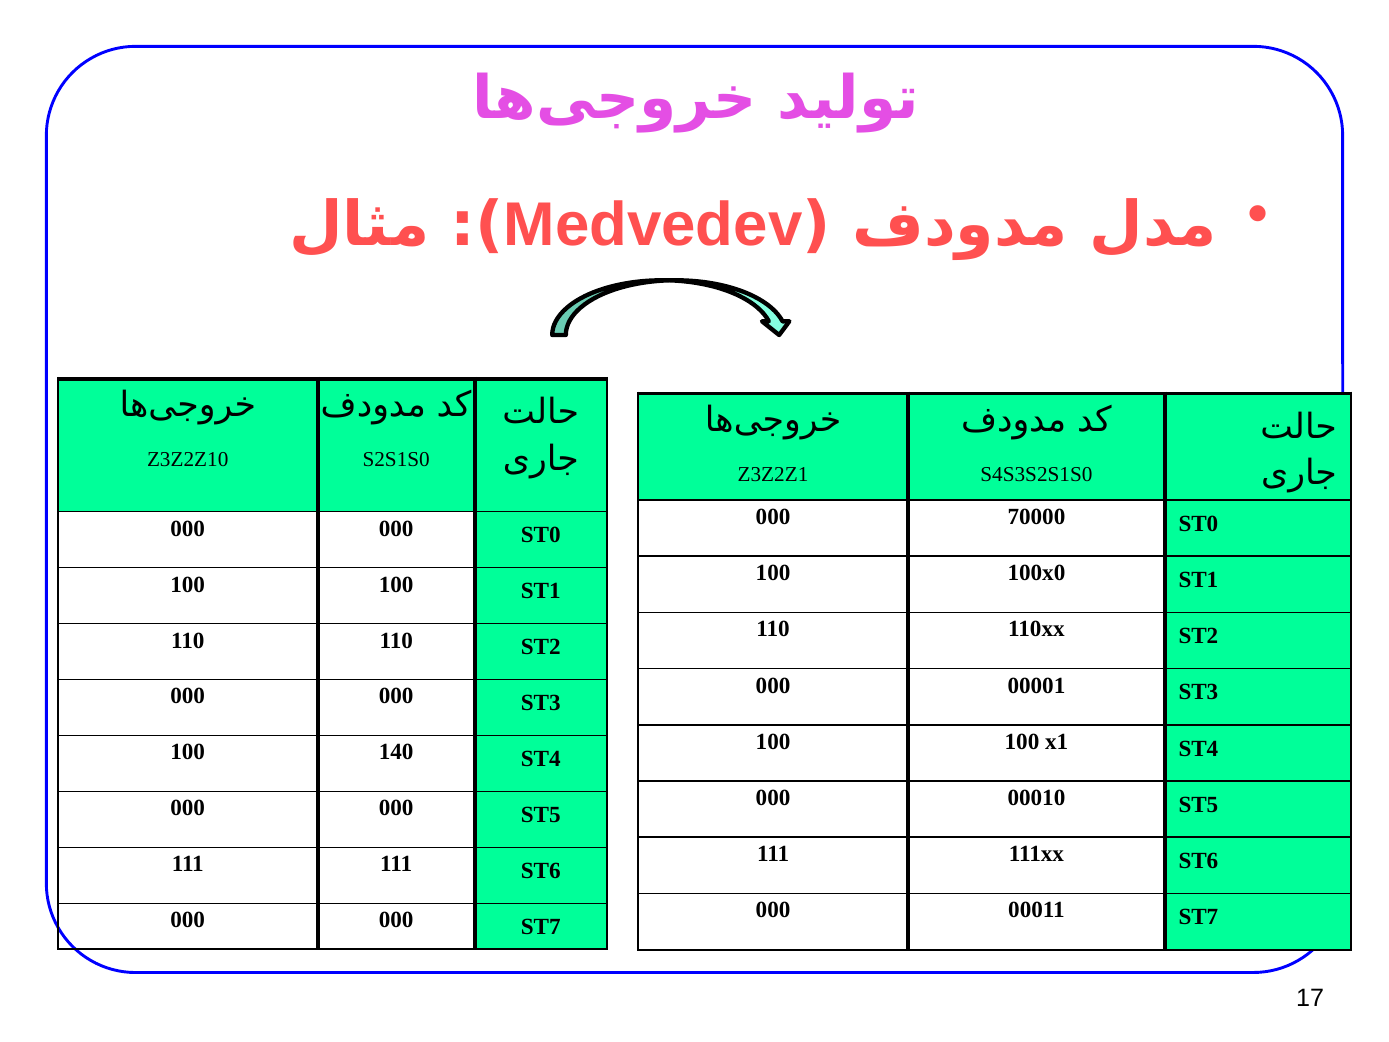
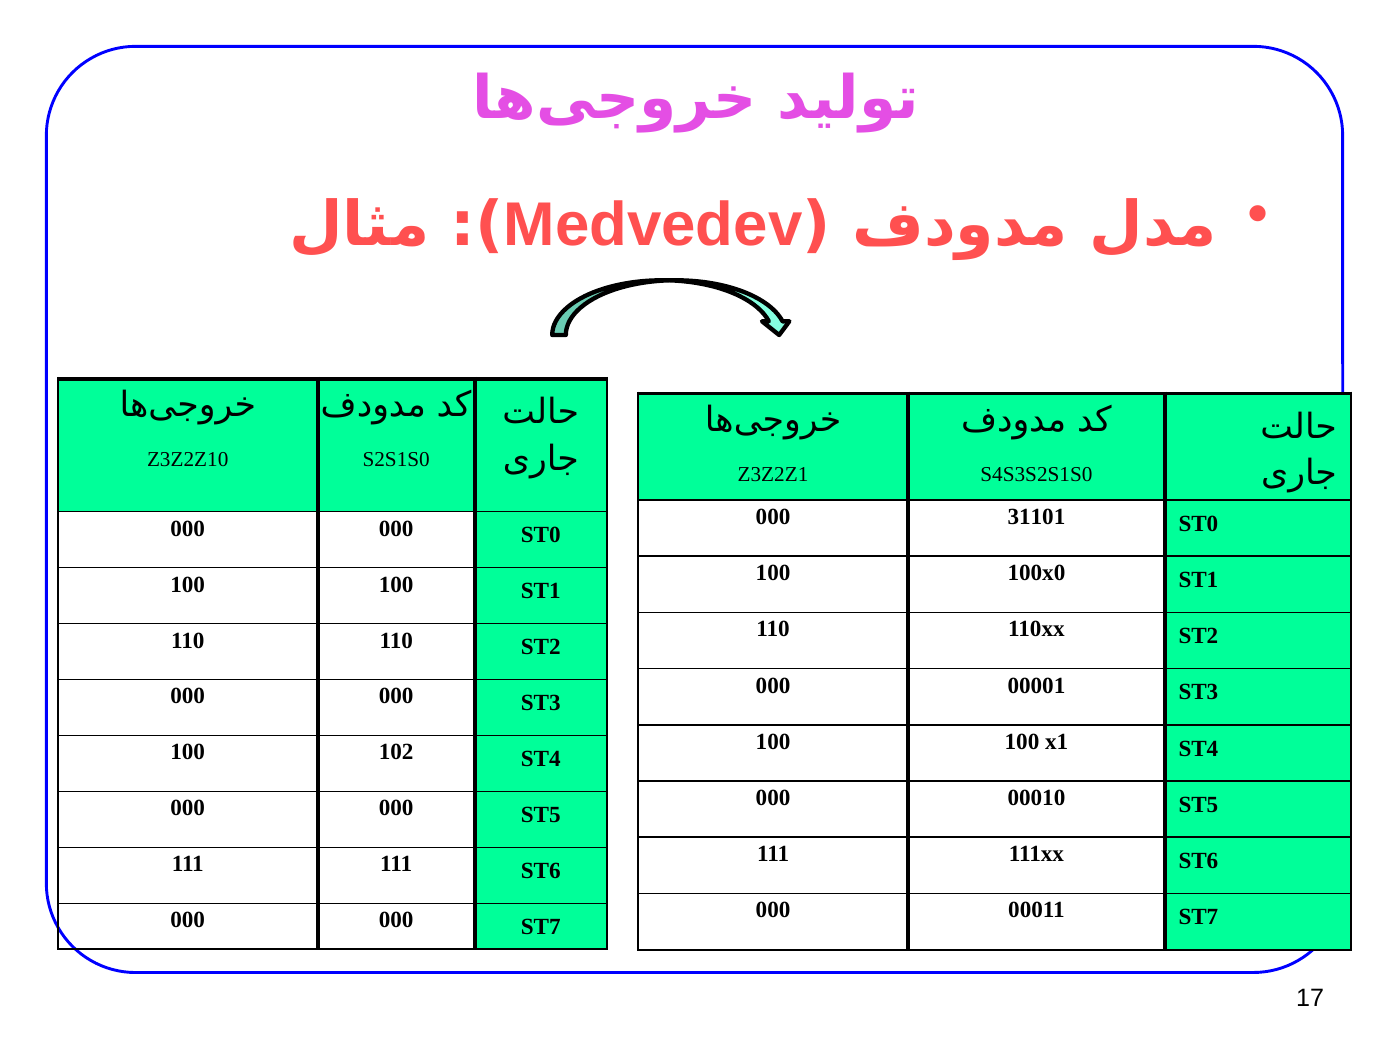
70000: 70000 -> 31101 (1036, 517)
140: 140 -> 102 (396, 752)
